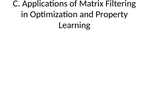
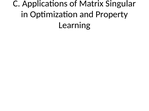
Filtering: Filtering -> Singular (121, 4)
